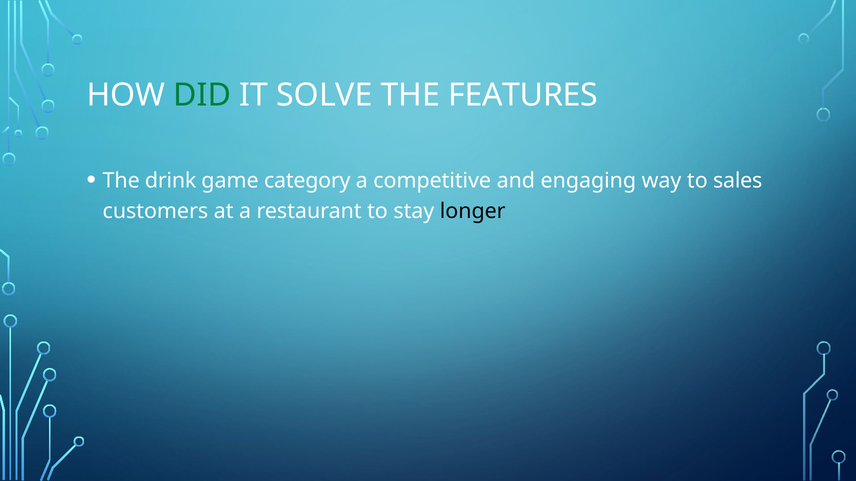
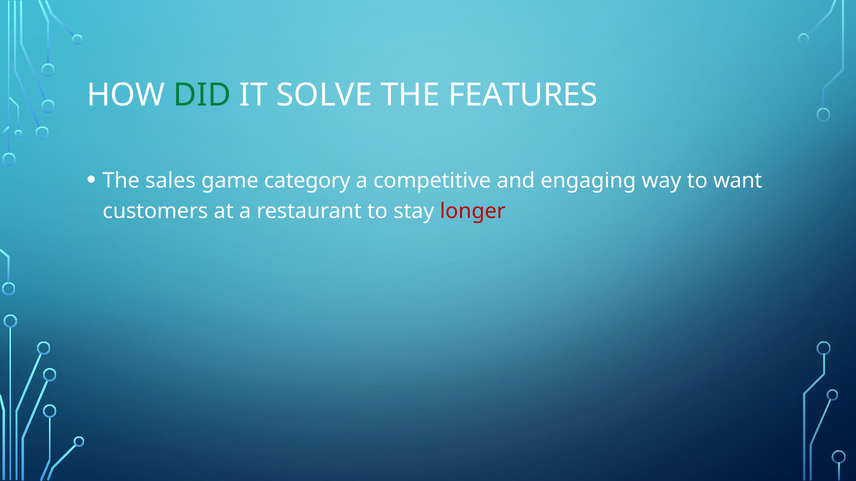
drink: drink -> sales (171, 181)
sales: sales -> want (738, 181)
longer colour: black -> red (473, 211)
